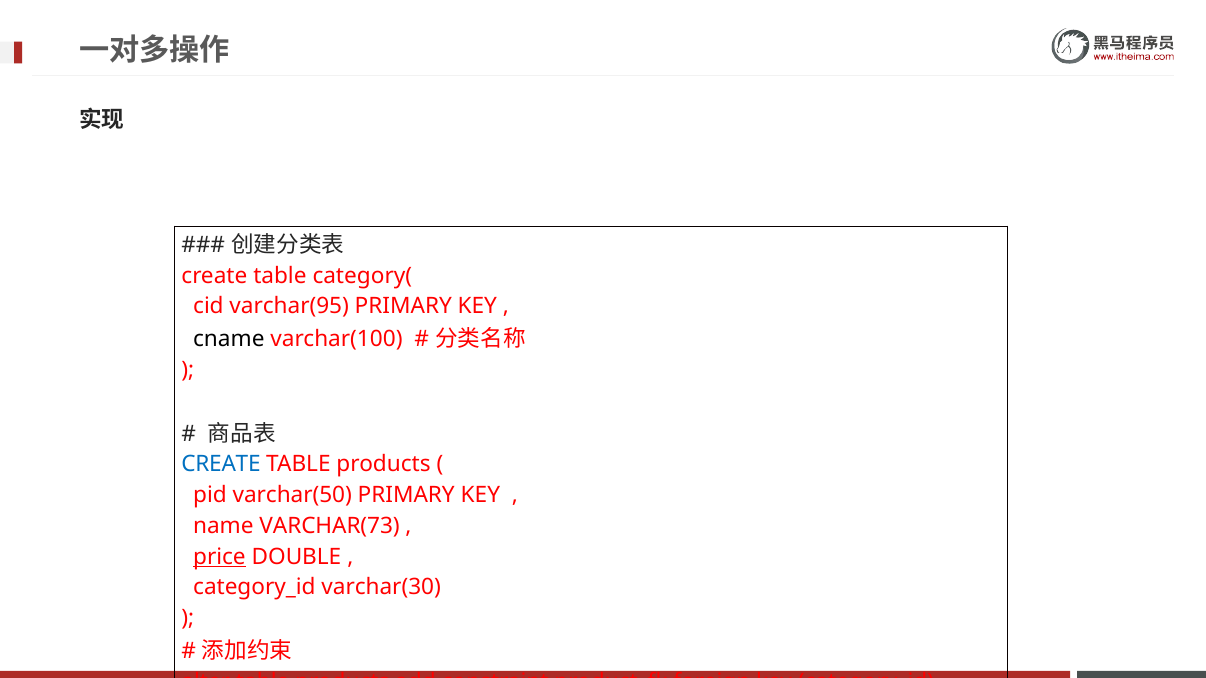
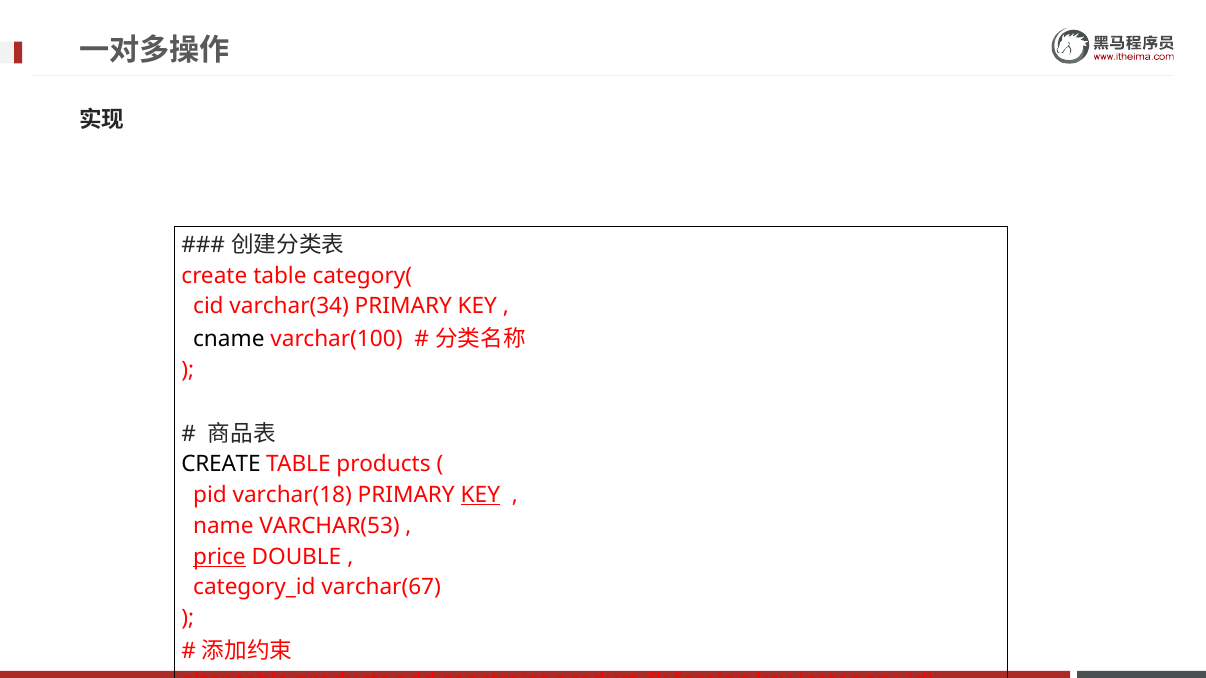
varchar(95: varchar(95 -> varchar(34 (289, 307)
CREATE colour: blue -> black (221, 465)
varchar(50: varchar(50 -> varchar(18 (292, 495)
KEY underline: none -> present (480, 495)
VARCHAR(73: VARCHAR(73 -> VARCHAR(53 (330, 526)
varchar(30: varchar(30 -> varchar(67 (381, 588)
